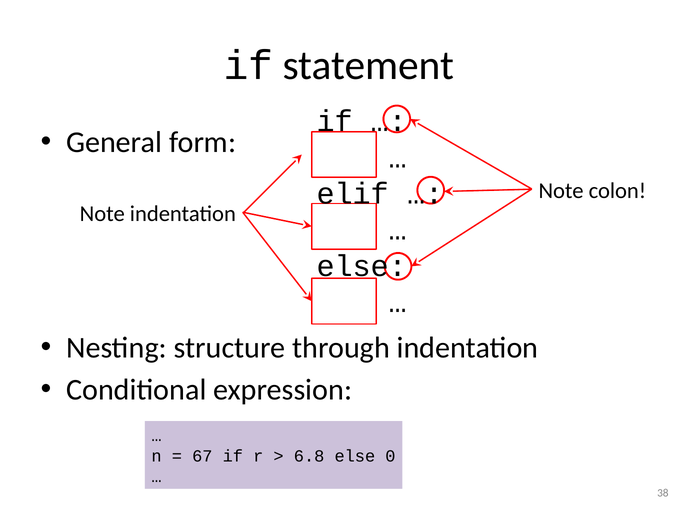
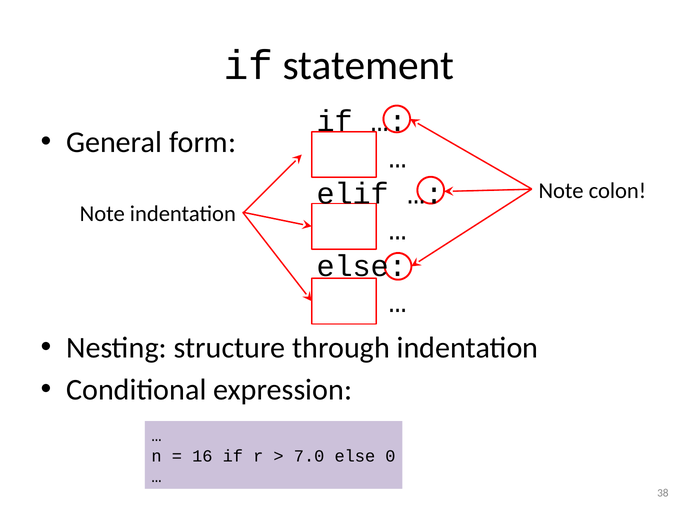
67: 67 -> 16 (202, 456)
6.8: 6.8 -> 7.0 (309, 456)
